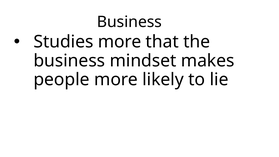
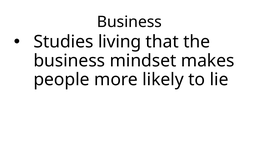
Studies more: more -> living (120, 42)
